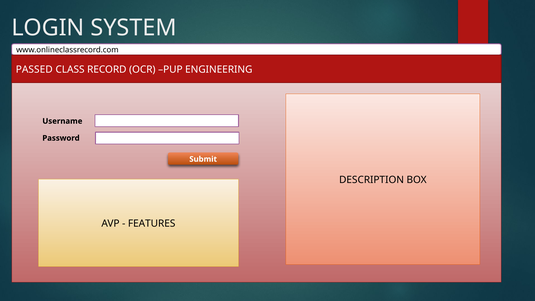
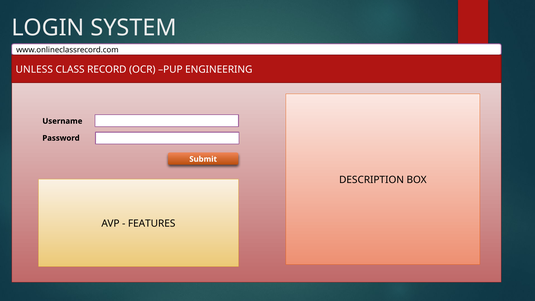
PASSED: PASSED -> UNLESS (34, 70)
